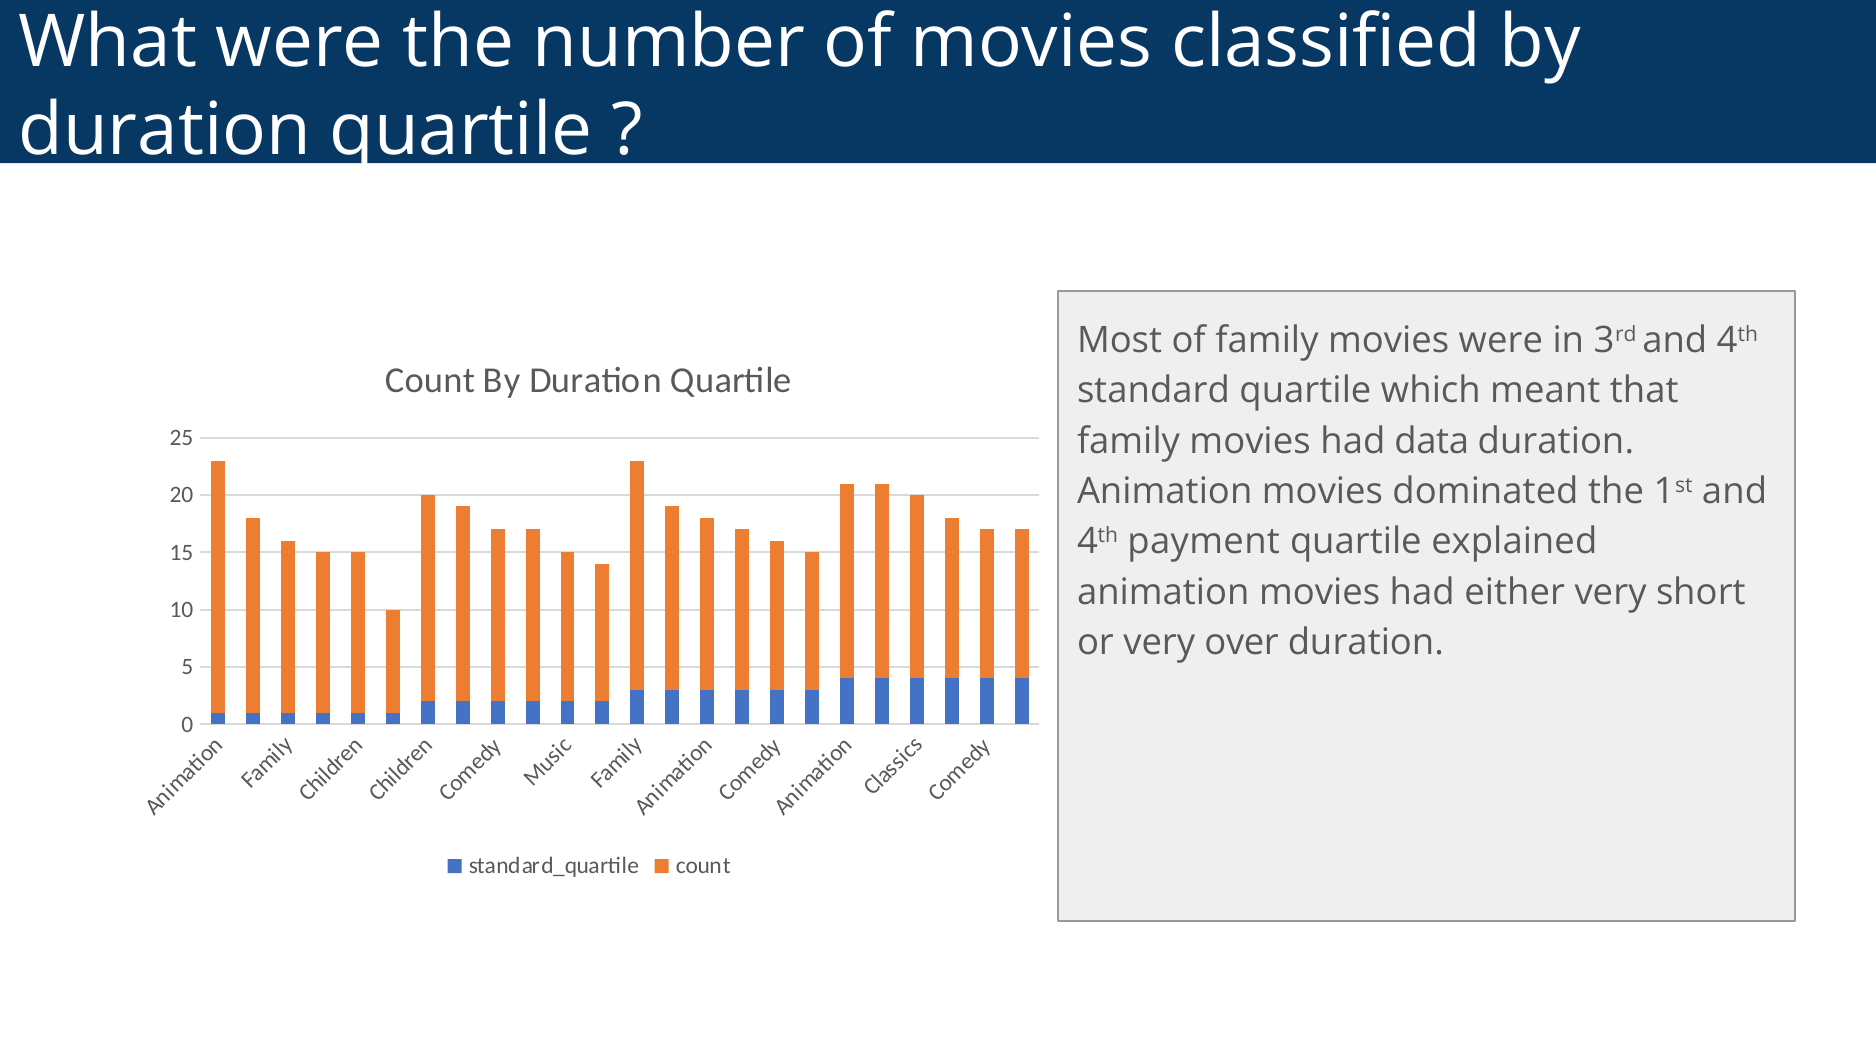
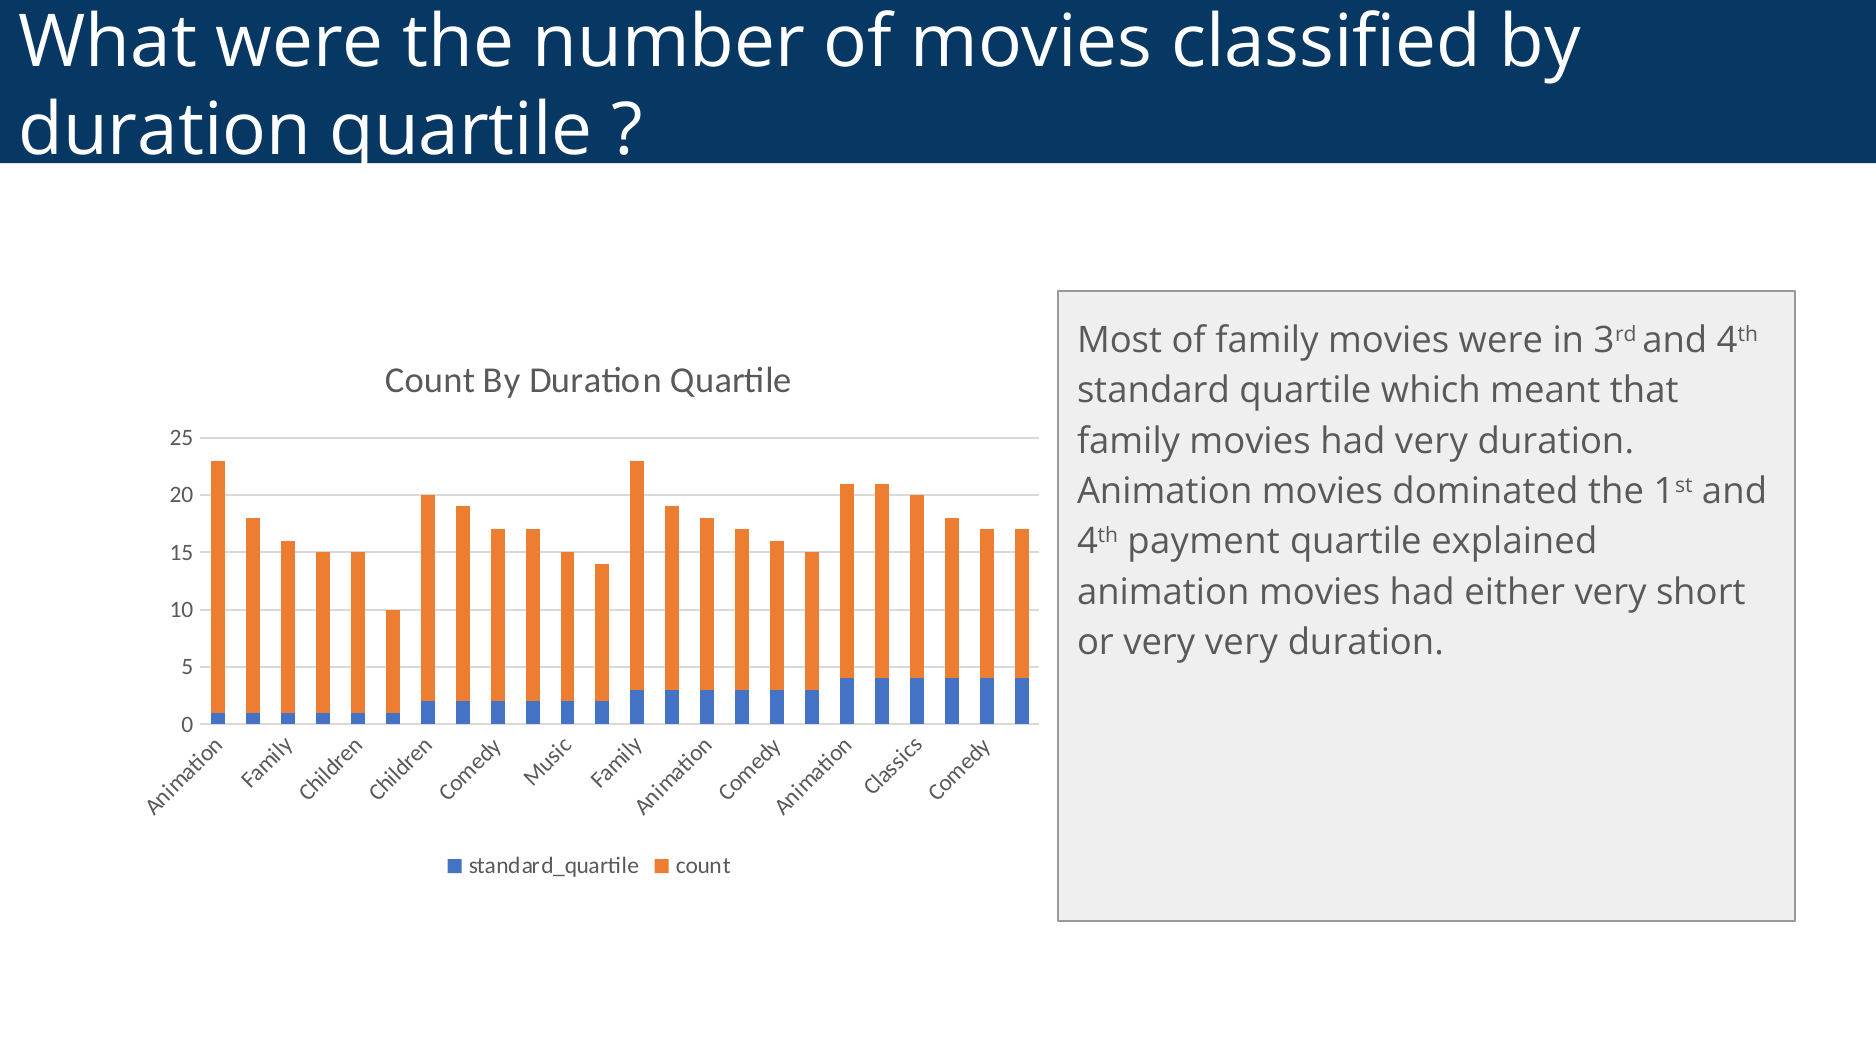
had data: data -> very (1431, 441)
very over: over -> very (1241, 642)
